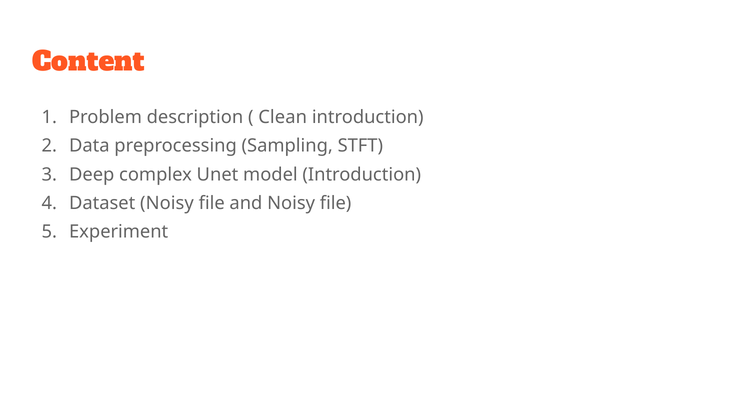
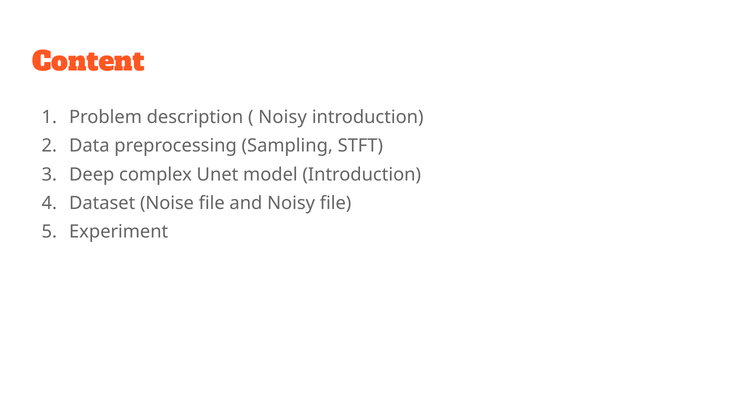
Clean: Clean -> Noisy (283, 117)
Dataset Noisy: Noisy -> Noise (167, 203)
